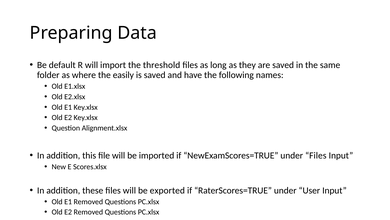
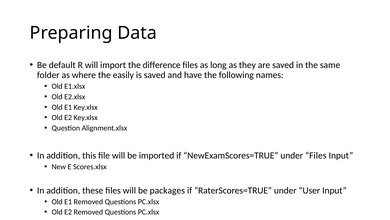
threshold: threshold -> difference (162, 65)
exported: exported -> packages (167, 190)
